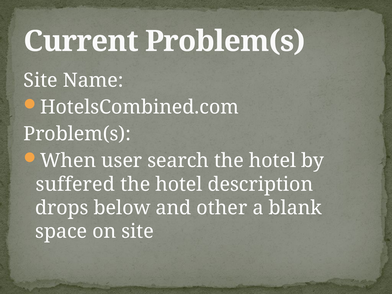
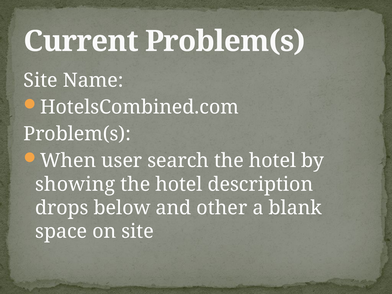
suffered: suffered -> showing (75, 184)
